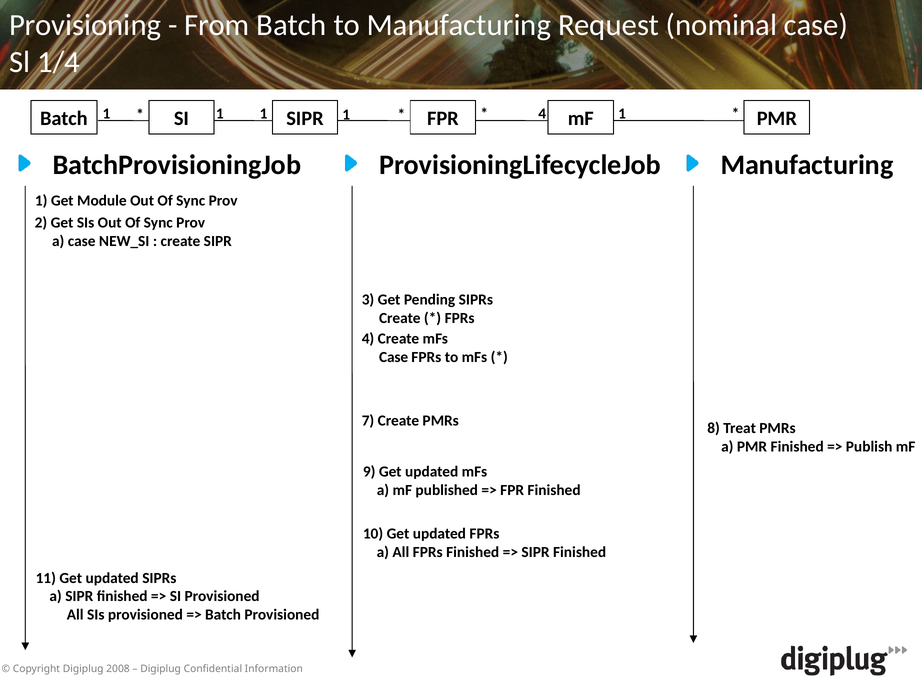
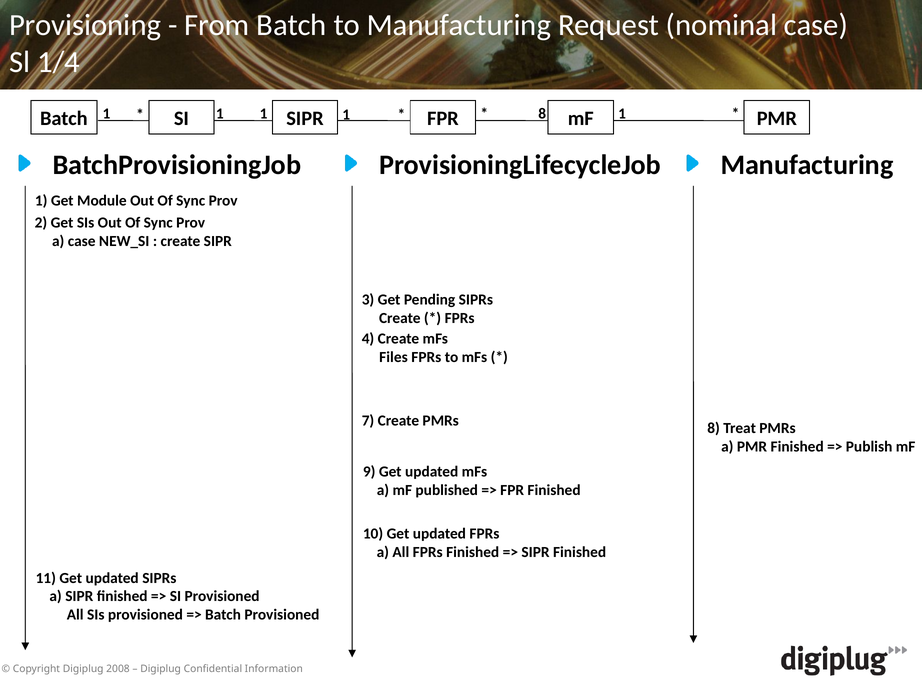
4: 4 -> 8 (542, 114)
Case: Case -> Files (394, 357)
